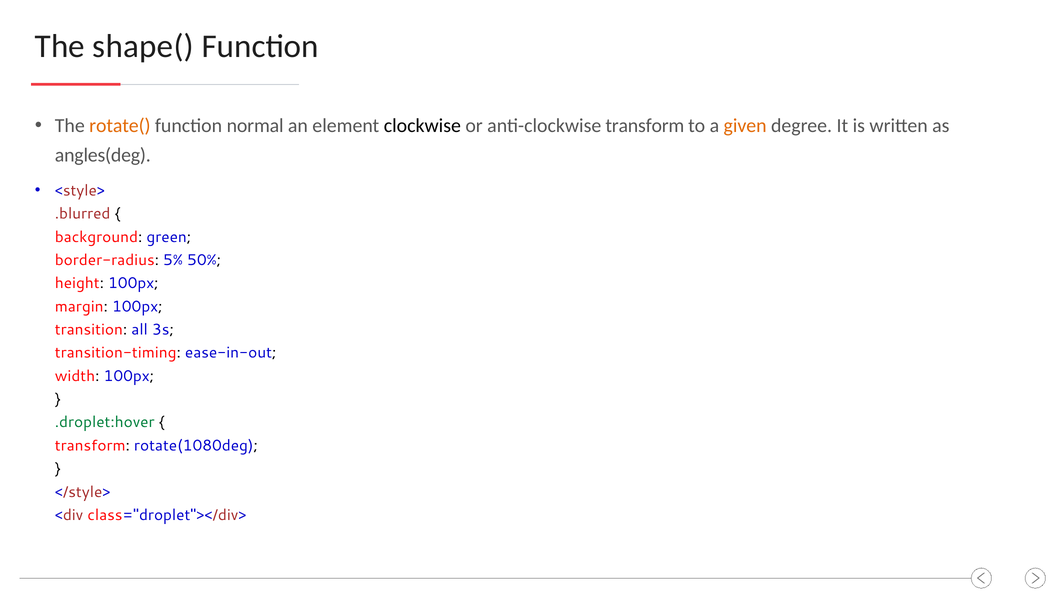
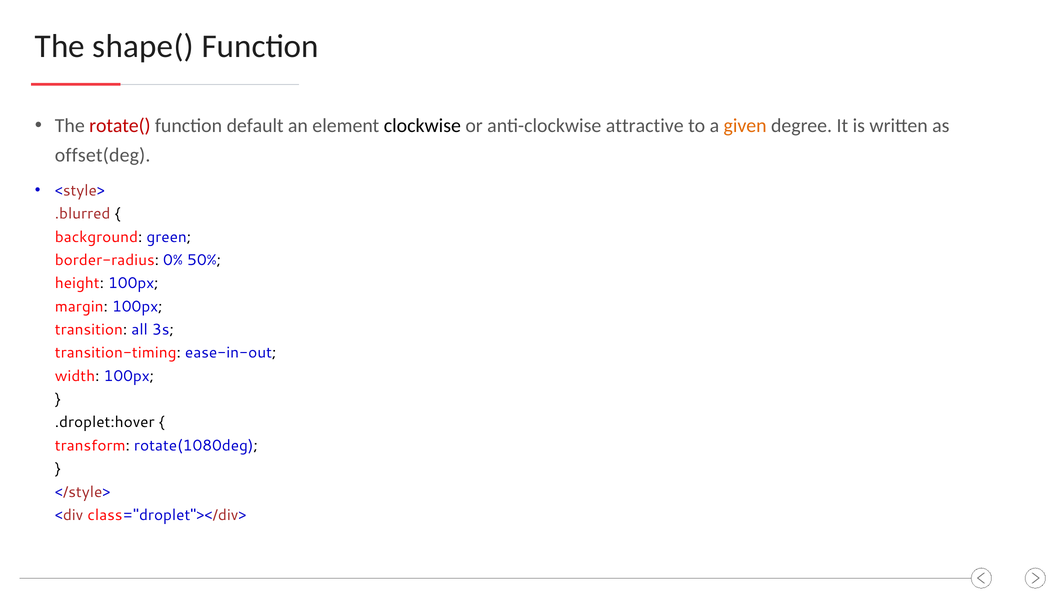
rotate( colour: orange -> red (120, 125)
normal: normal -> default (255, 125)
anti-clockwise transform: transform -> attractive (645, 125)
angles(deg: angles(deg -> offset(deg (103, 155)
5%: 5% -> 0% (173, 260)
.droplet:hover colour: green -> black (105, 422)
